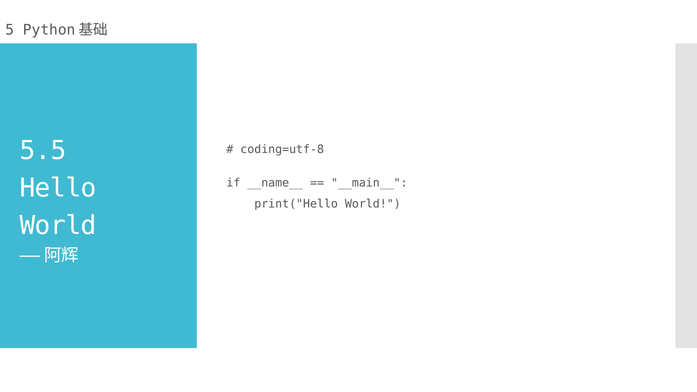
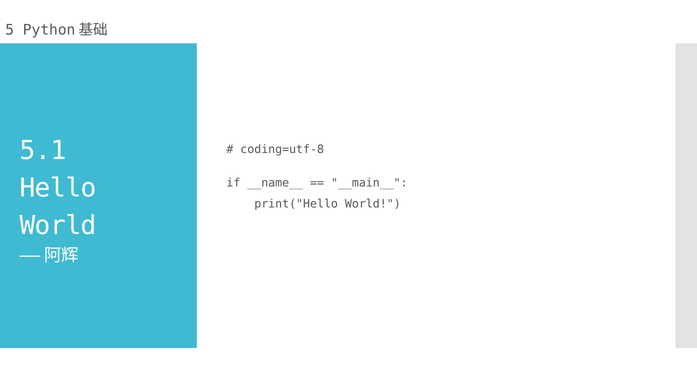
5.5: 5.5 -> 5.1 (43, 151)
